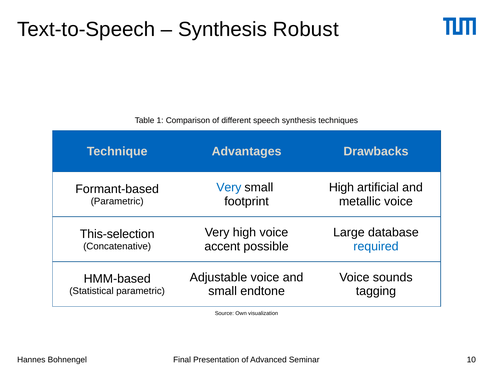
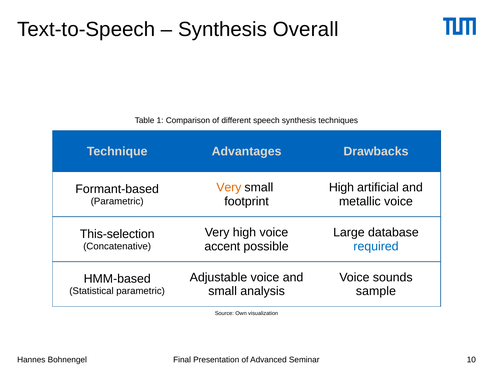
Robust: Robust -> Overall (306, 29)
Very colour: blue -> orange (229, 187)
endtone: endtone -> analysis (263, 291)
tagging: tagging -> sample (376, 291)
